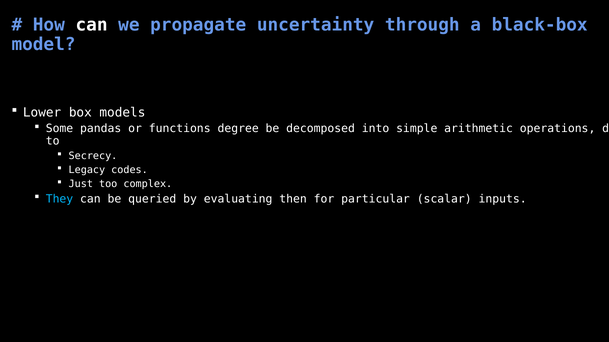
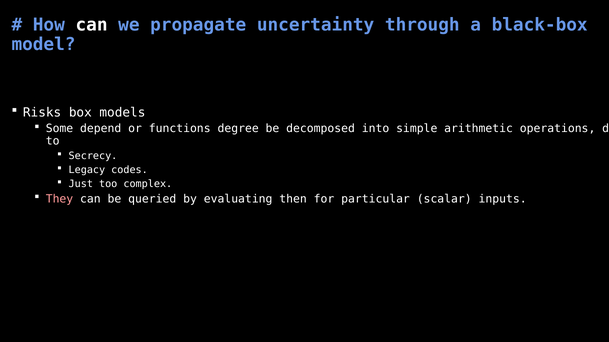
Lower: Lower -> Risks (42, 113)
pandas: pandas -> depend (101, 129)
They colour: light blue -> pink (60, 199)
